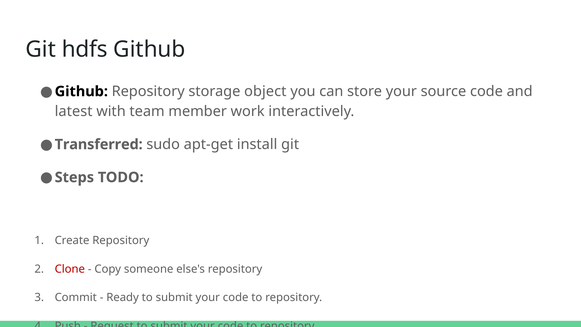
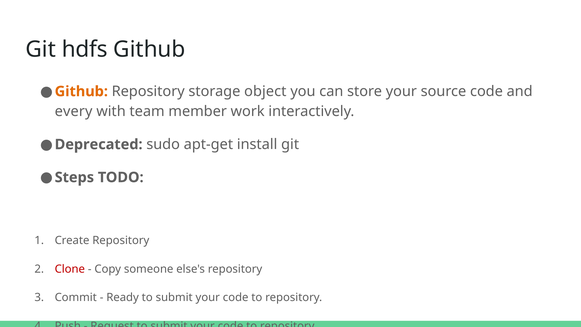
Github colour: black -> orange (81, 91)
latest: latest -> every (74, 111)
Transferred: Transferred -> Deprecated (99, 144)
